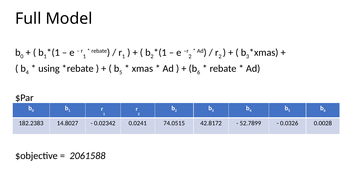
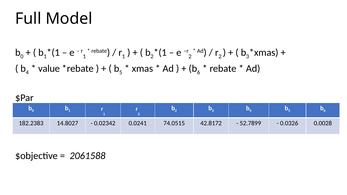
using: using -> value (49, 69)
